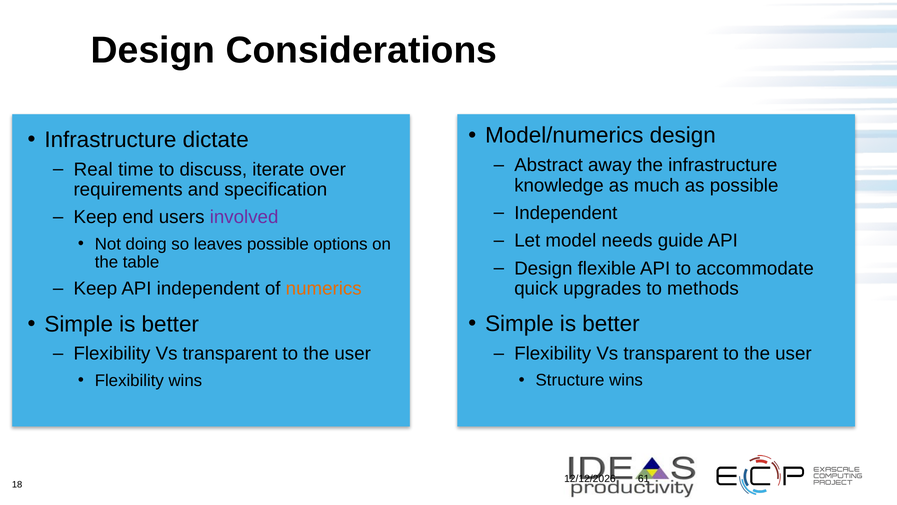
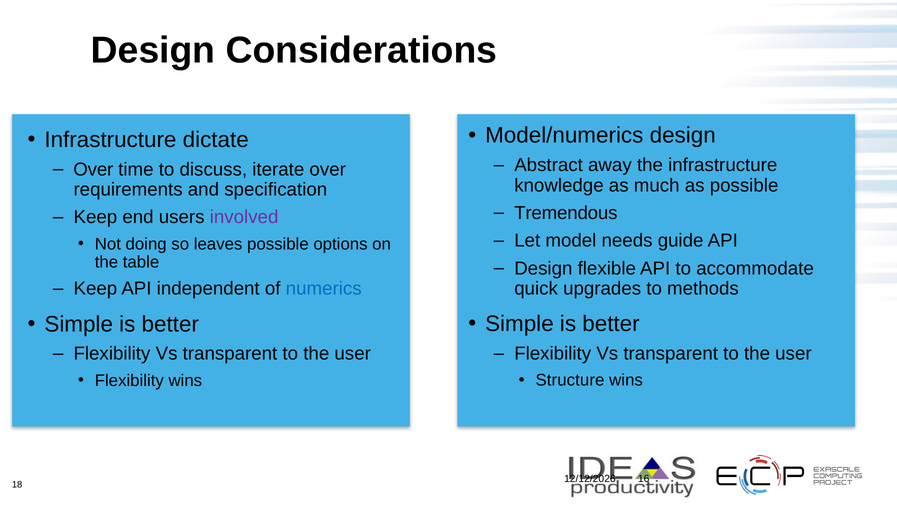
Real: Real -> Over (93, 169)
Independent: Independent -> Tremendous (566, 213)
numerics colour: orange -> blue (324, 289)
61: 61 -> 16 (644, 479)
